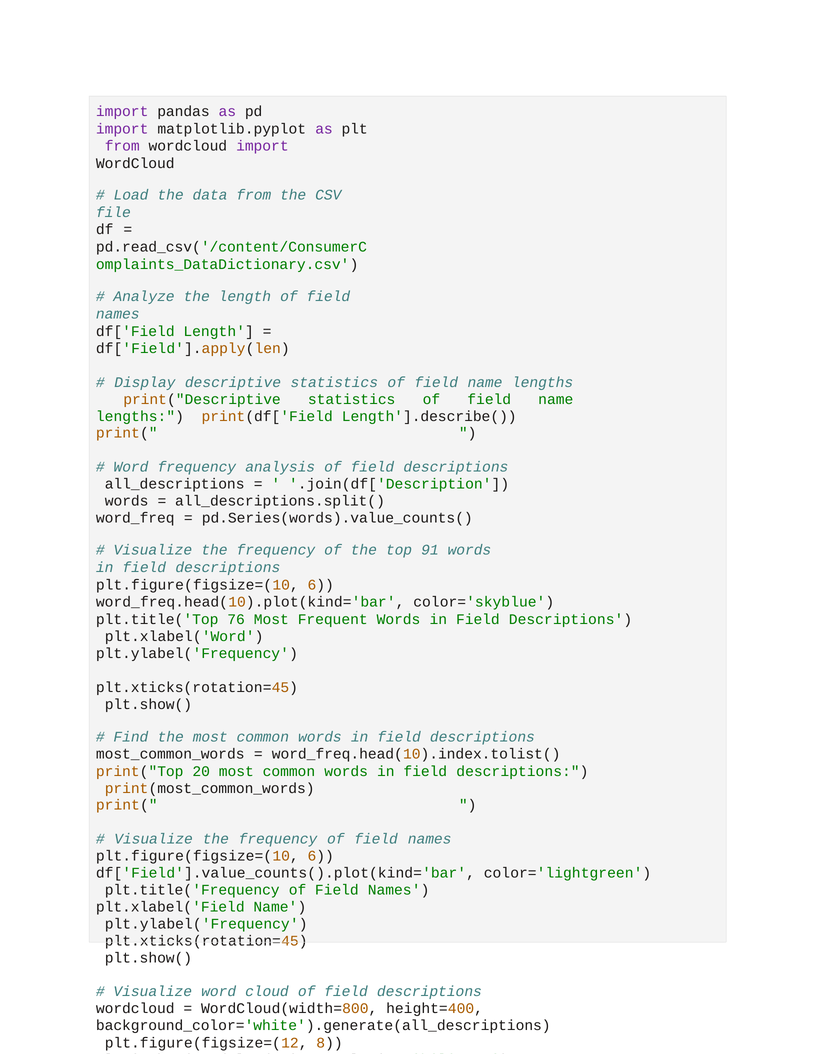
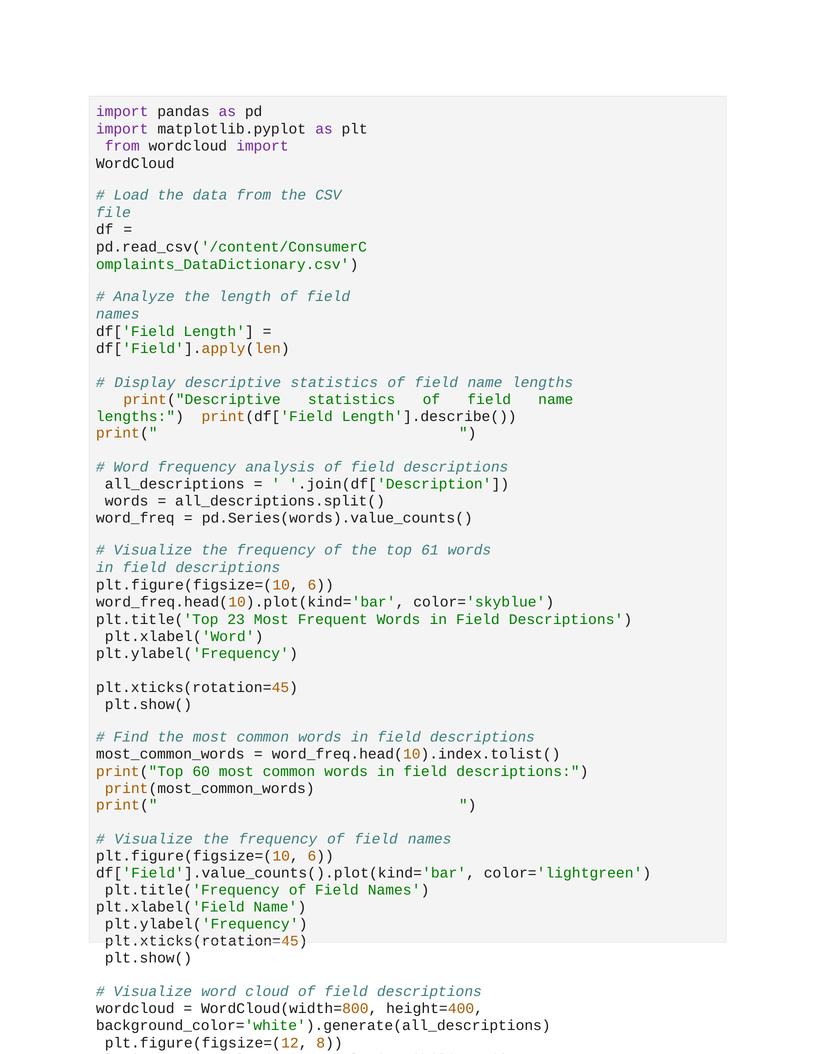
91: 91 -> 61 (430, 550)
76: 76 -> 23 (236, 620)
20: 20 -> 60 (201, 772)
